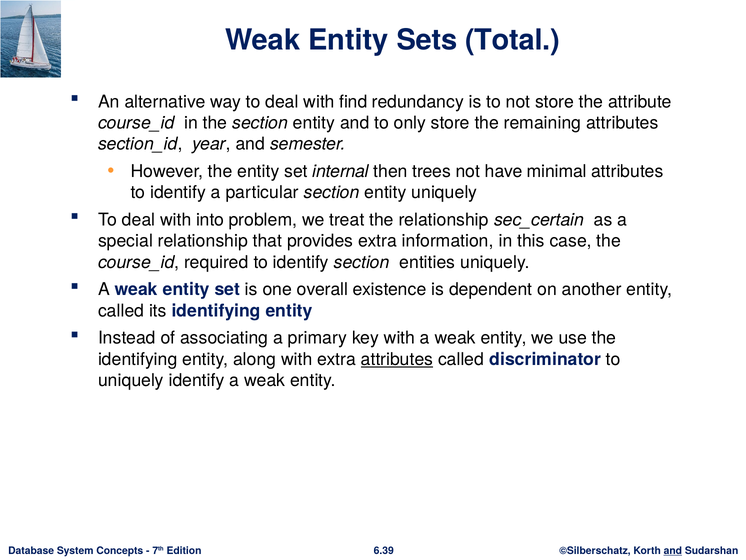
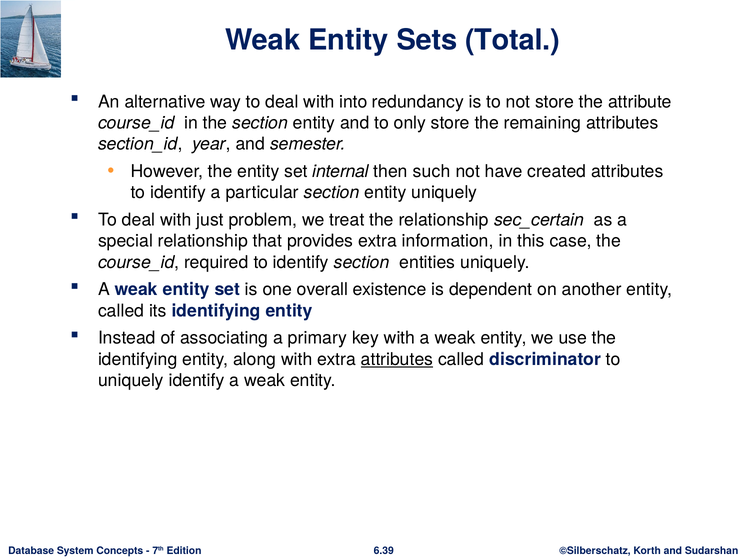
find: find -> into (353, 102)
trees: trees -> such (432, 171)
minimal: minimal -> created (557, 171)
into: into -> just (210, 220)
and underline: present -> none (673, 550)
